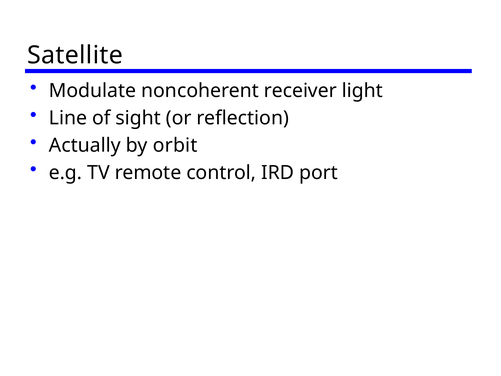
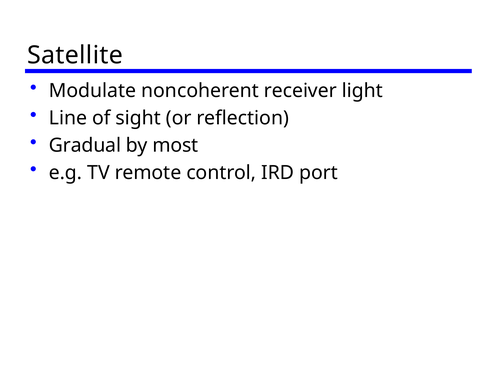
Actually: Actually -> Gradual (85, 145)
orbit: orbit -> most (175, 145)
